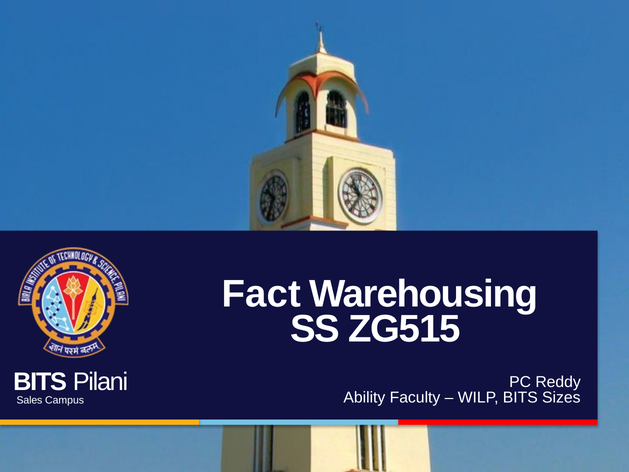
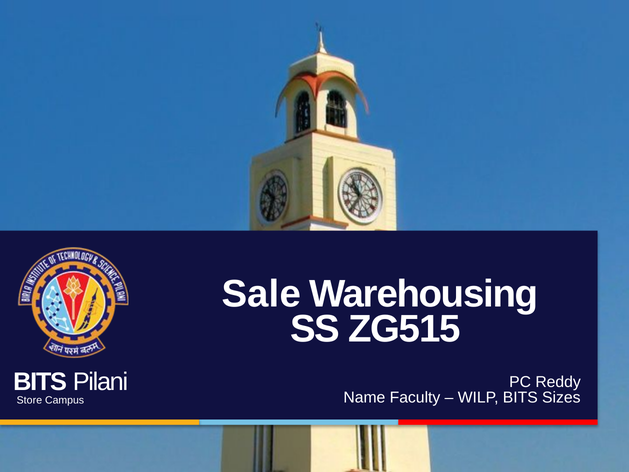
Fact: Fact -> Sale (261, 294)
Ability: Ability -> Name (364, 397)
Sales: Sales -> Store (29, 400)
